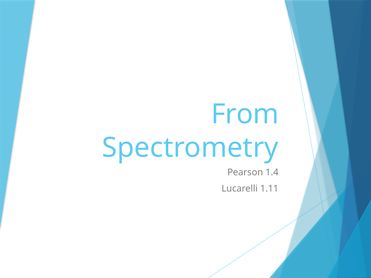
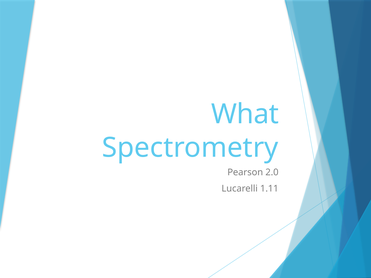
From: From -> What (245, 114)
1.4: 1.4 -> 2.0 (272, 172)
